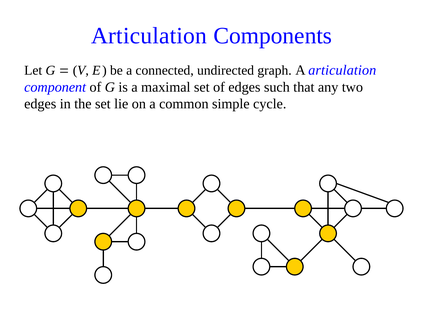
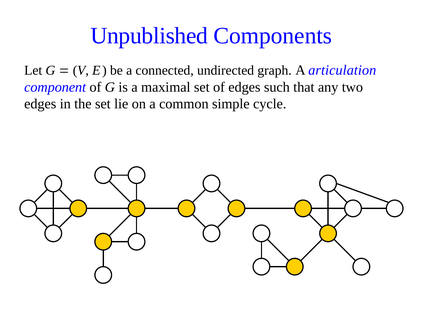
Articulation: Articulation -> Unpublished (149, 36)
